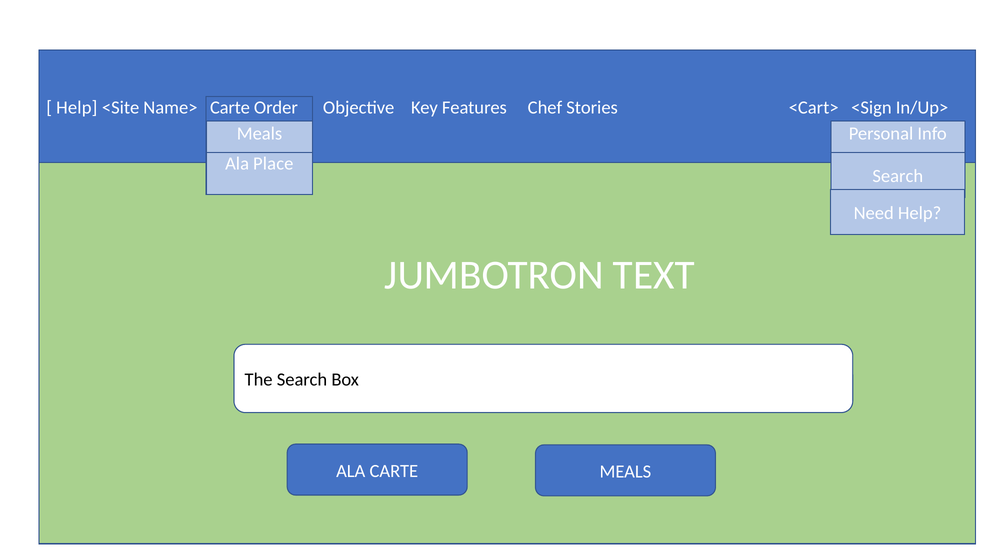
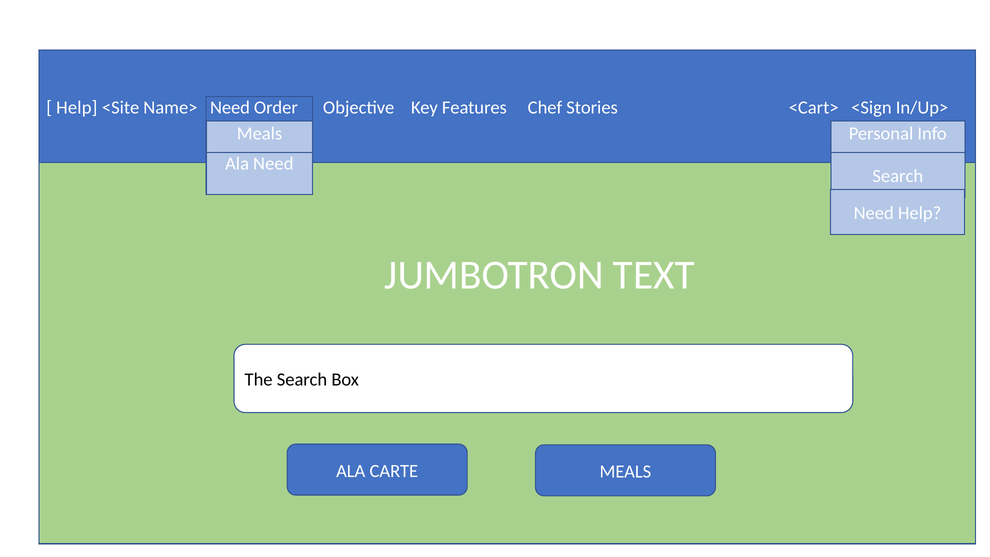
Name> Carte: Carte -> Need (230, 108)
Ala Place: Place -> Need (273, 163)
